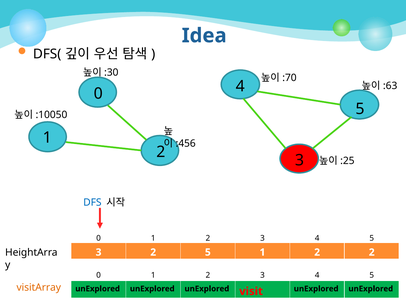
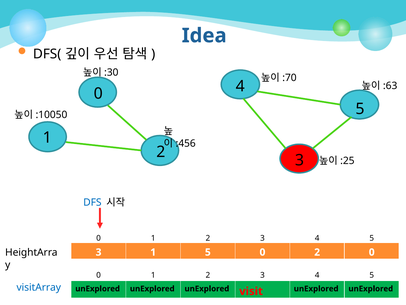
3 2: 2 -> 1 (153, 252)
5 1: 1 -> 0 (262, 252)
2 2: 2 -> 0 (372, 252)
visitArray colour: orange -> blue (39, 287)
